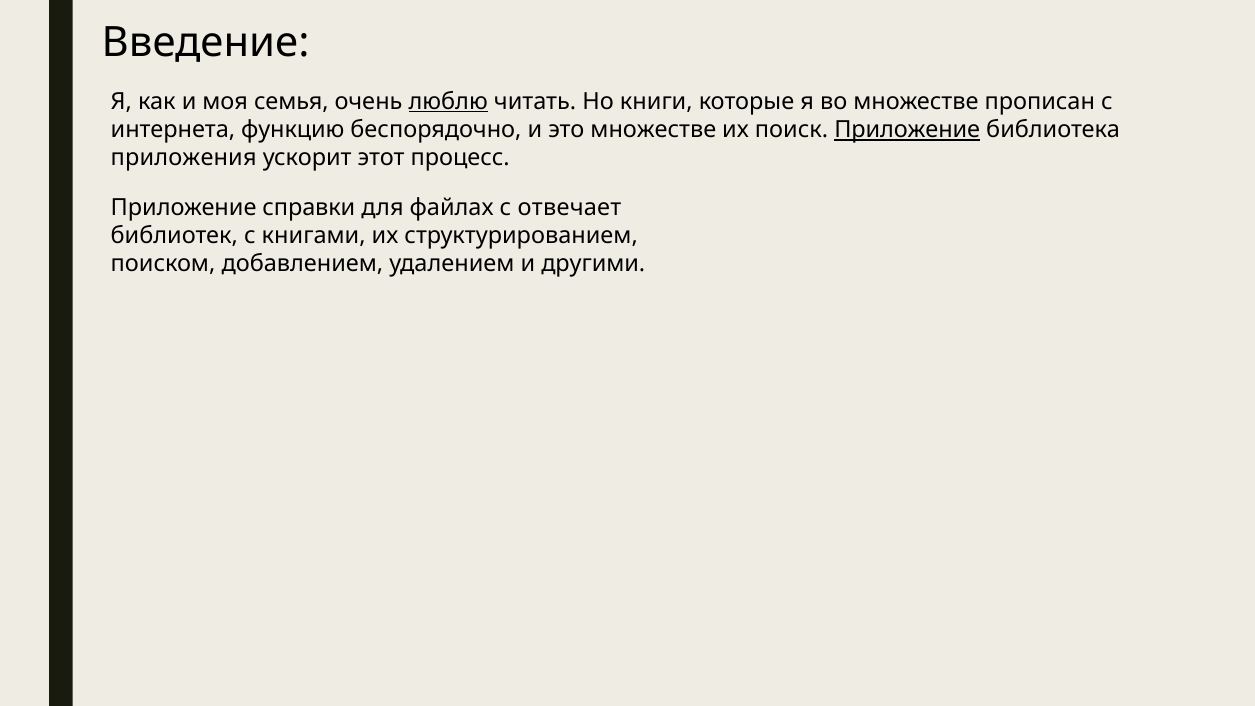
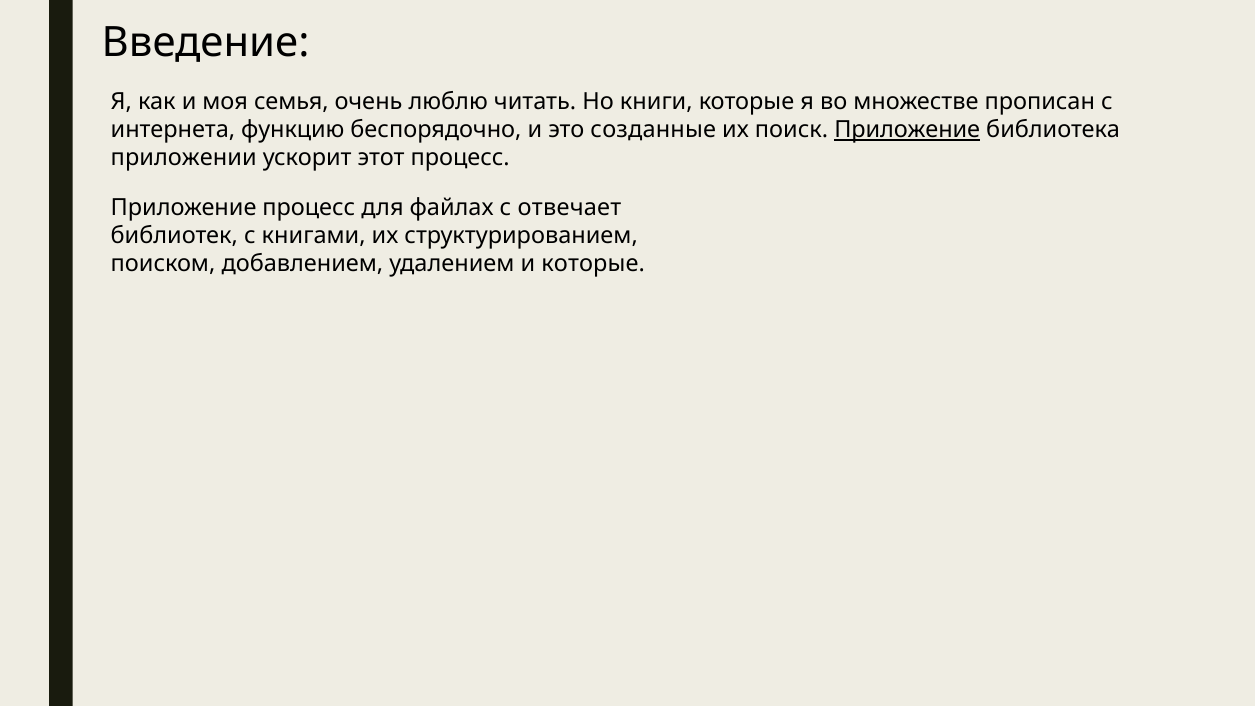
люблю underline: present -> none (448, 102)
это множестве: множестве -> созданные (653, 130)
приложения: приложения -> приложении (184, 158)
Приложение справки: справки -> процесс (309, 207)
и другими: другими -> которые (593, 264)
